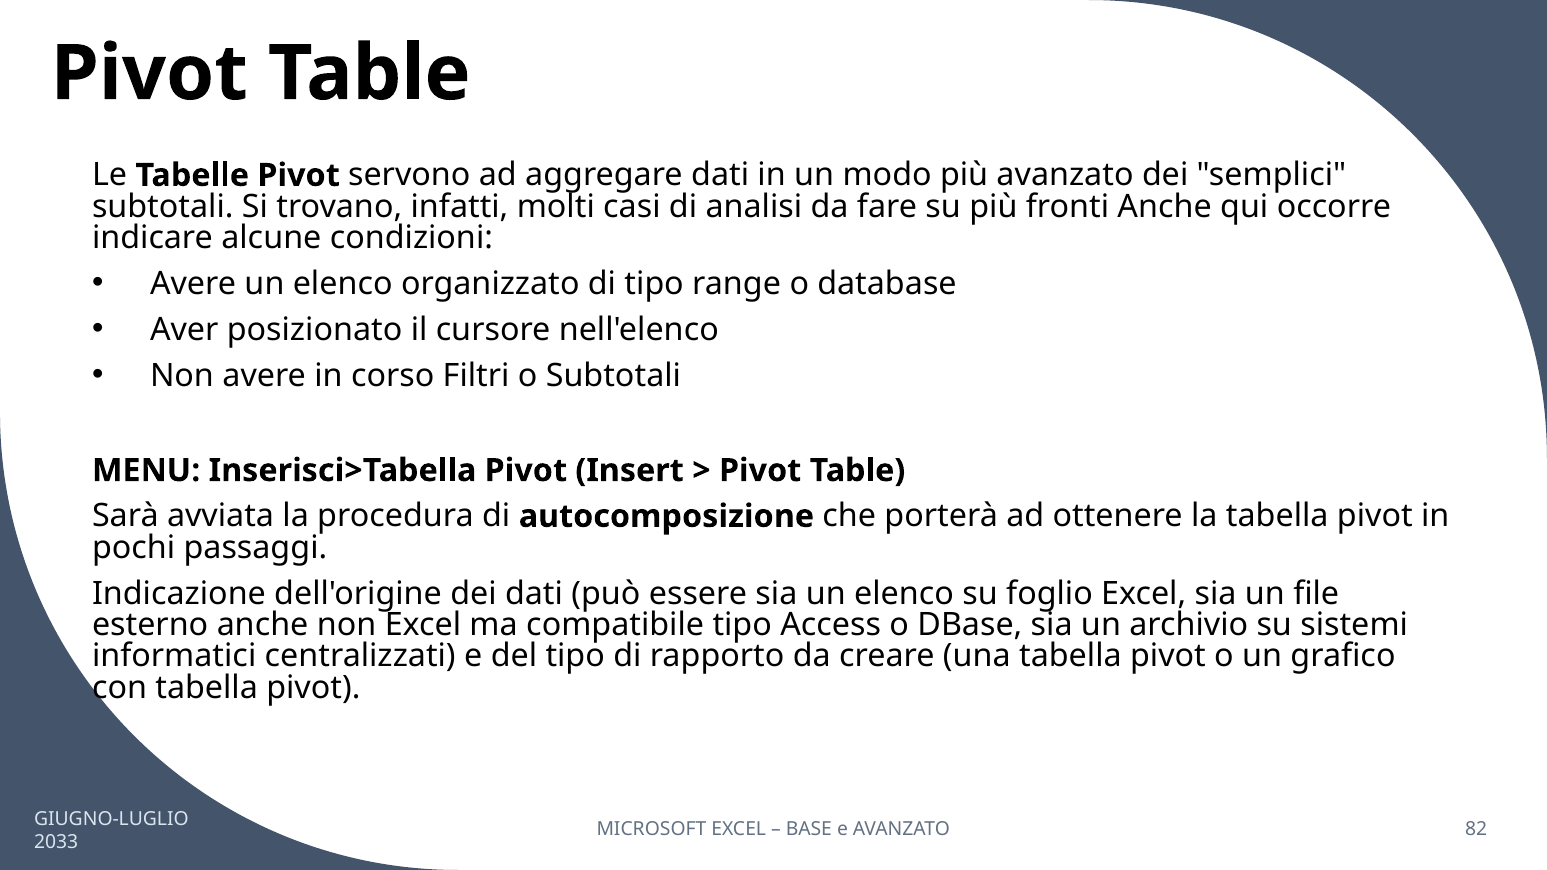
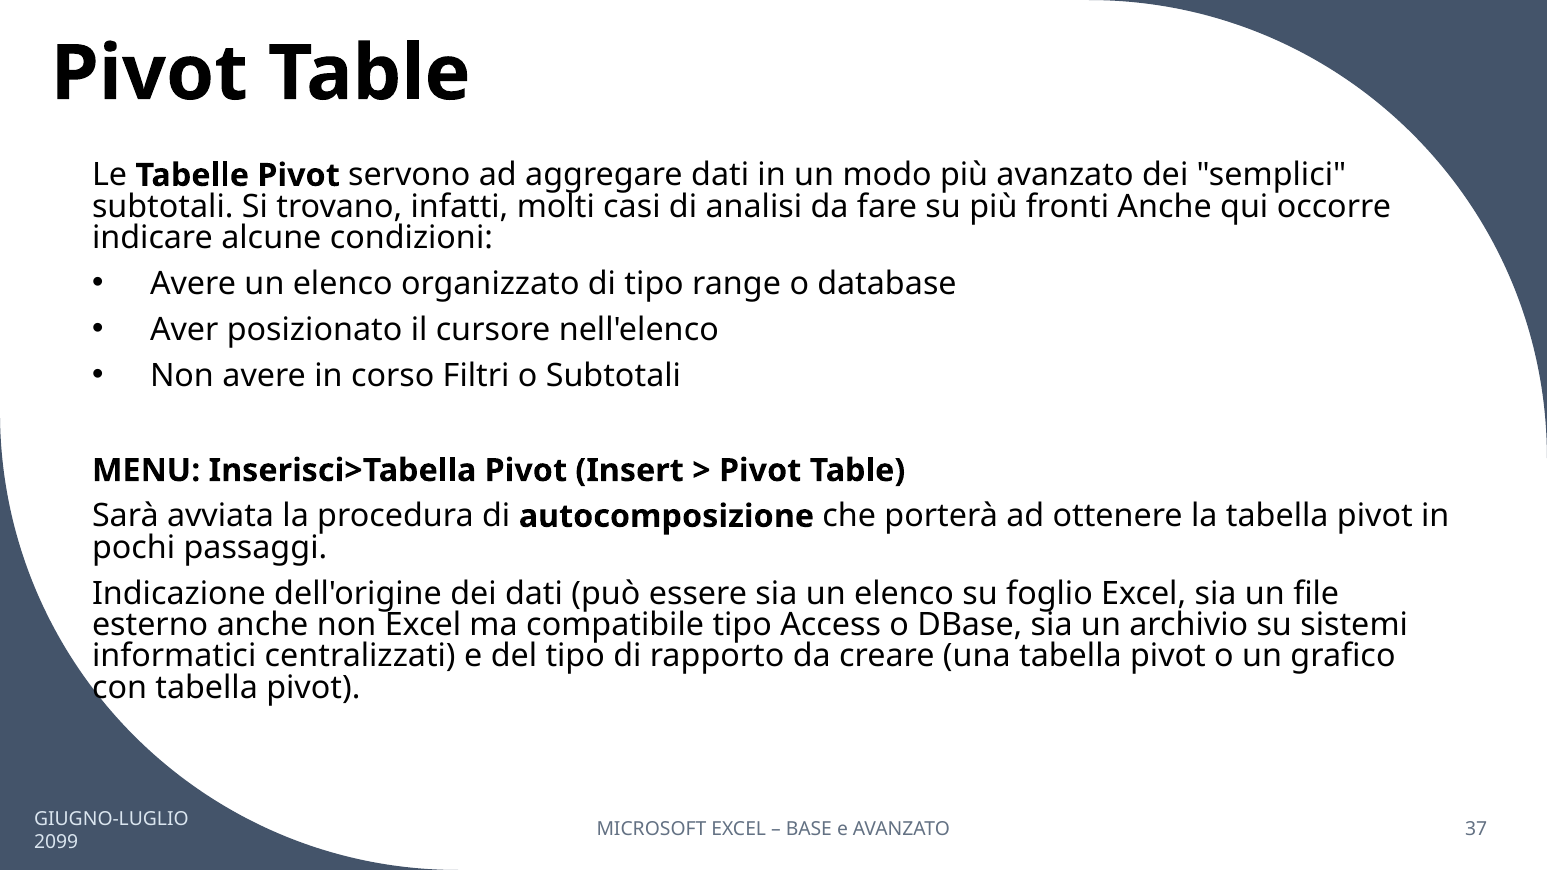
82: 82 -> 37 (1476, 829)
2033: 2033 -> 2099 (56, 843)
